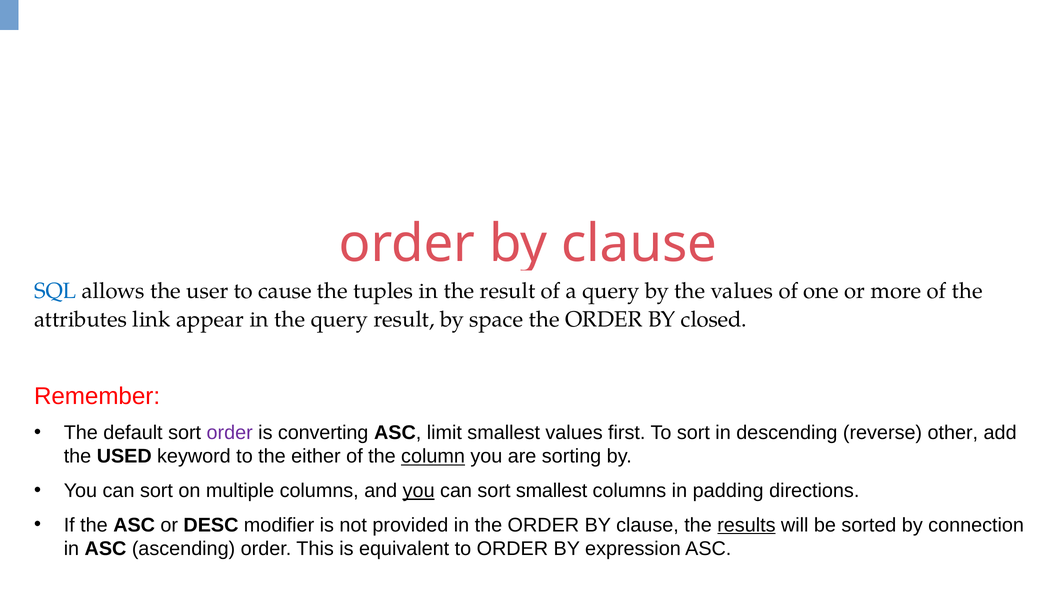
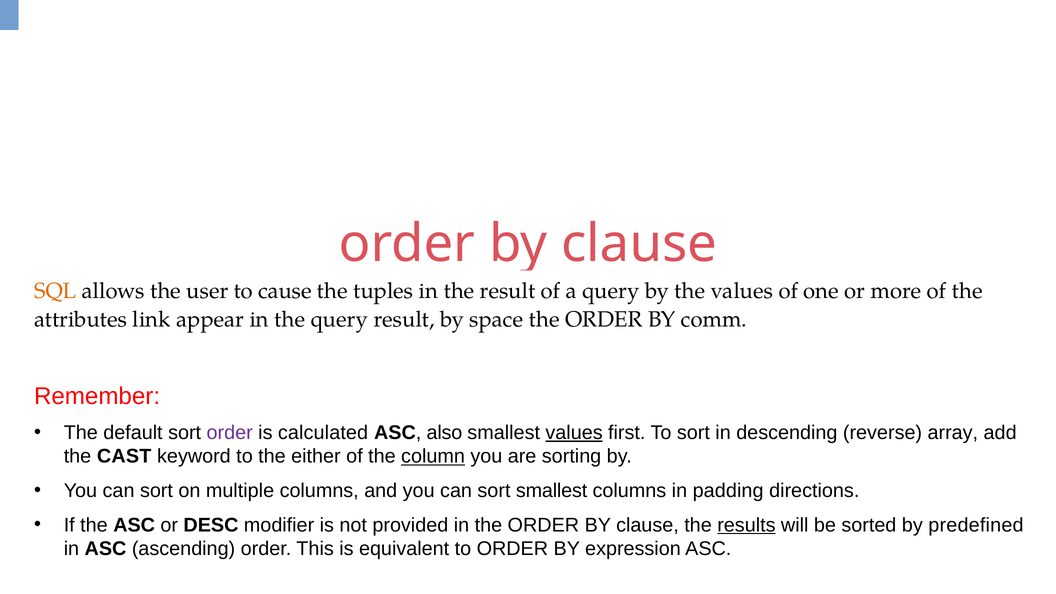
SQL colour: blue -> orange (55, 291)
closed: closed -> comm (714, 319)
converting: converting -> calculated (323, 433)
limit: limit -> also (444, 433)
values underline: none -> present (574, 433)
other: other -> array (953, 433)
USED: USED -> CAST (124, 456)
you underline: present -> none (419, 491)
connection: connection -> predefined (976, 525)
